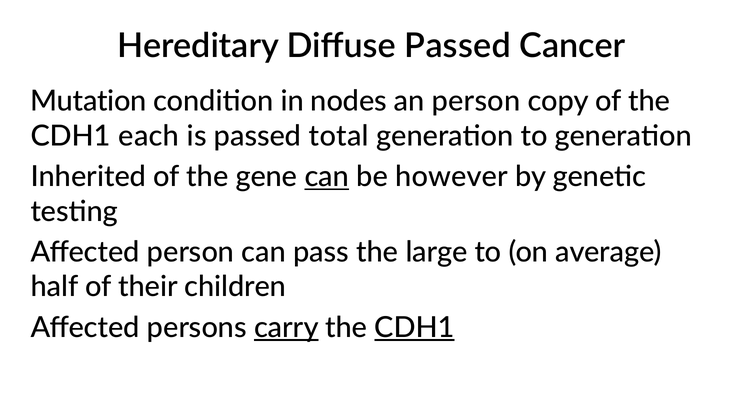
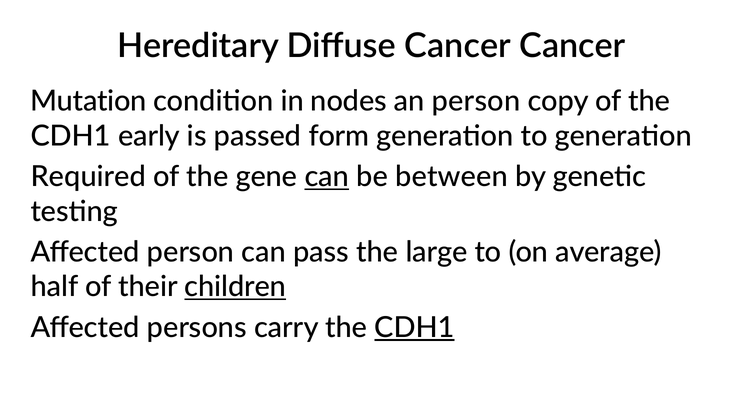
Diffuse Passed: Passed -> Cancer (458, 46)
each: each -> early (149, 136)
total: total -> form (339, 136)
Inherited: Inherited -> Required (88, 177)
however: however -> between (452, 177)
children underline: none -> present (235, 287)
carry underline: present -> none (286, 328)
